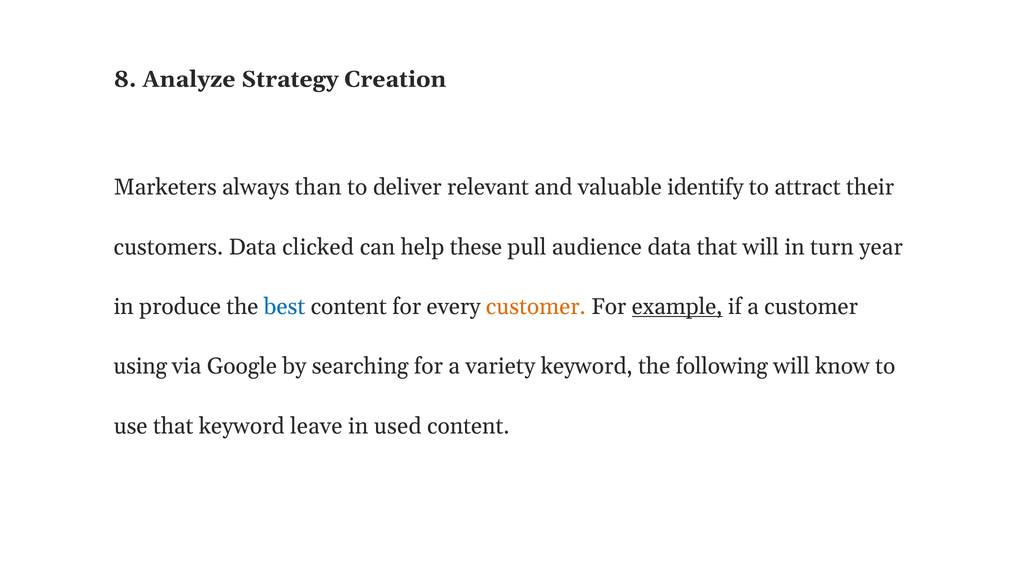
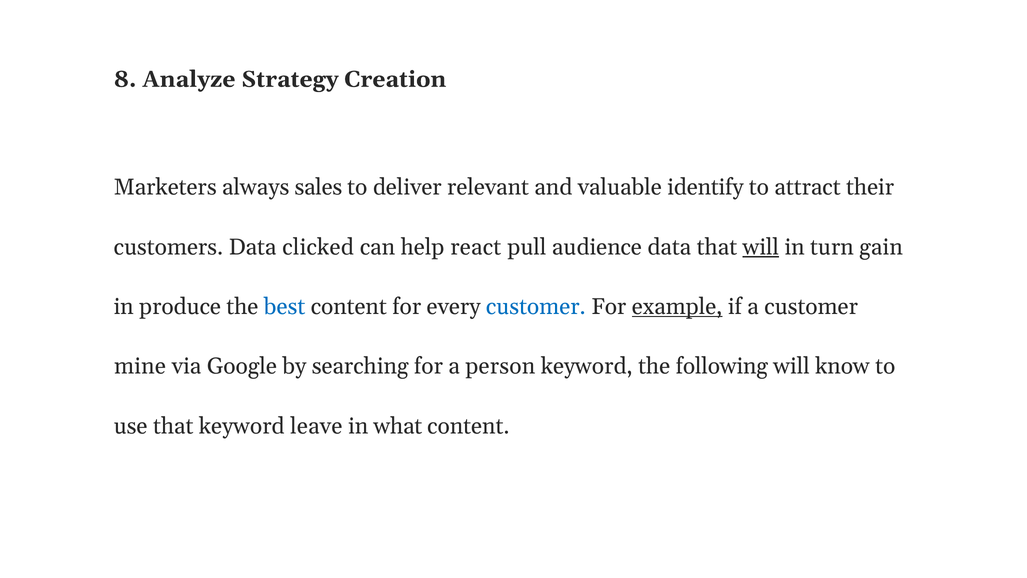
than: than -> sales (318, 187)
these: these -> react (476, 247)
will underline: none -> present (761, 247)
year: year -> gain (881, 247)
customer colour: orange -> blue (536, 307)
using: using -> mine (140, 366)
variety: variety -> person (500, 366)
used: used -> what (398, 426)
